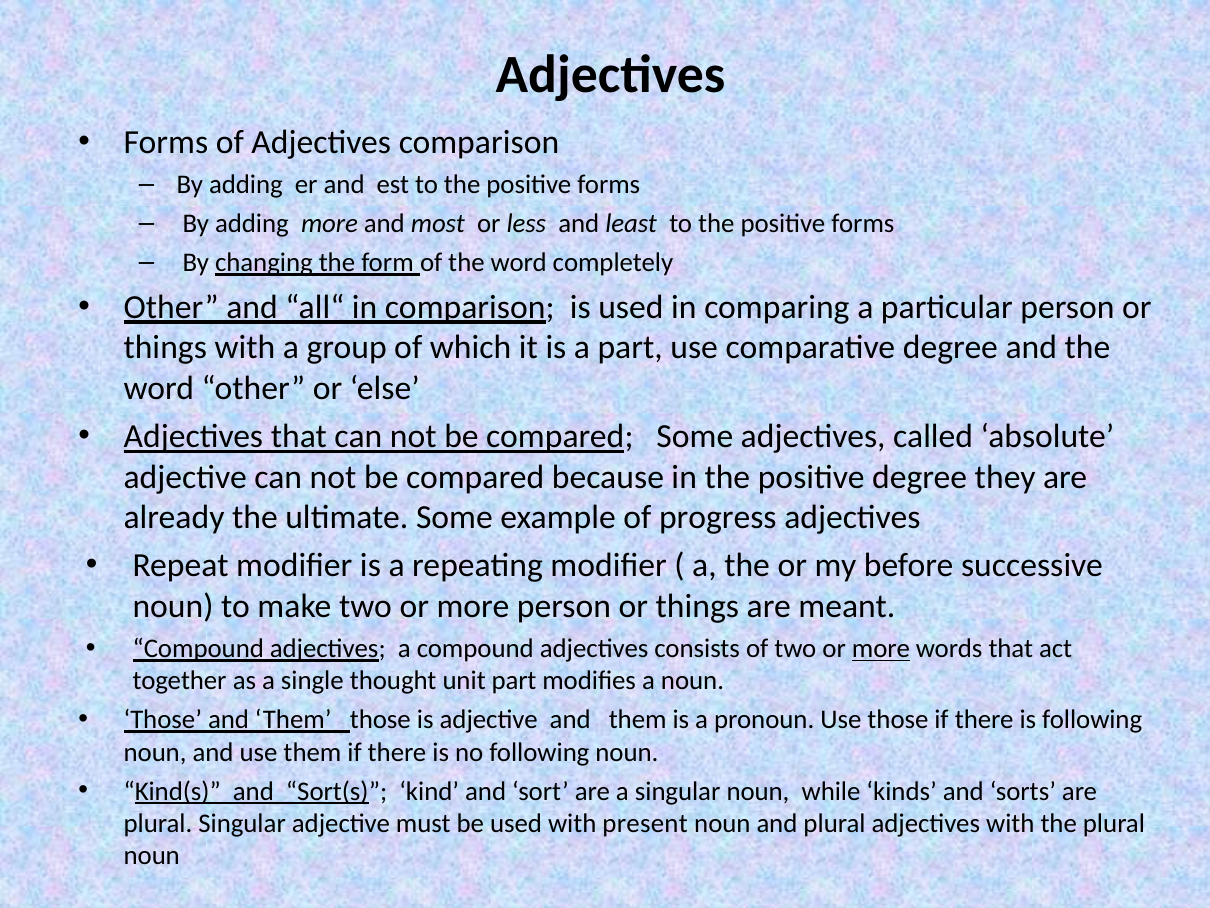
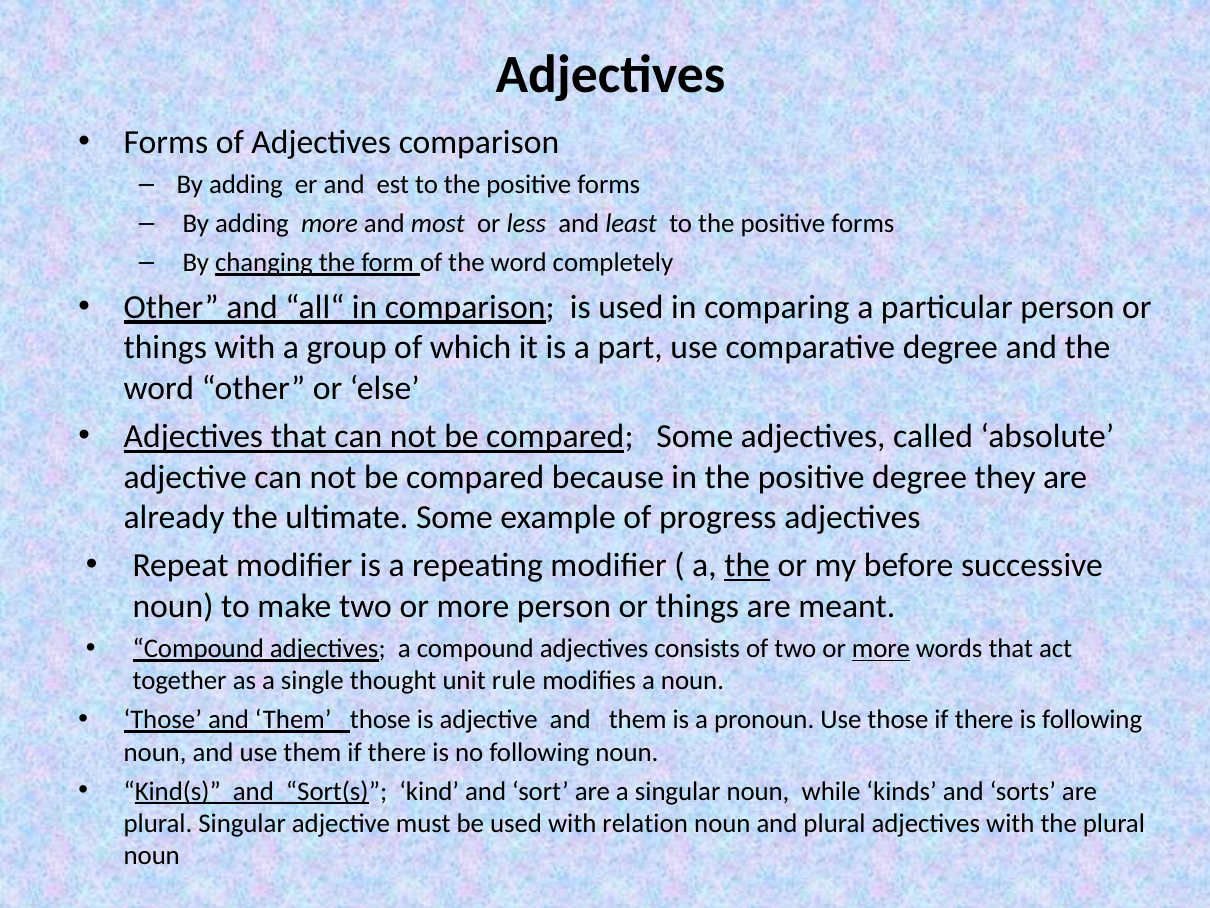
the underline: none -> present (747, 566)
unit part: part -> rule (514, 681)
present: present -> relation (645, 823)
